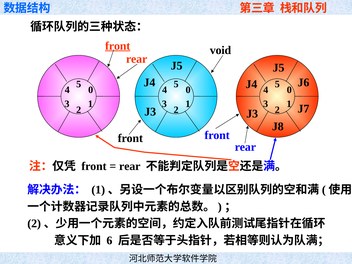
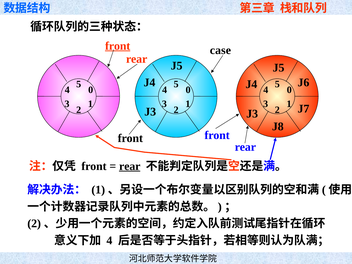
void: void -> case (220, 50)
rear underline: none -> present (130, 166)
6: 6 -> 4 (109, 240)
